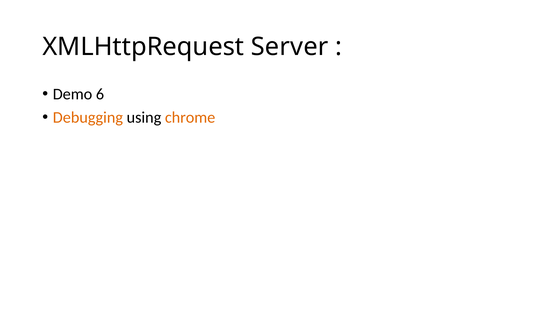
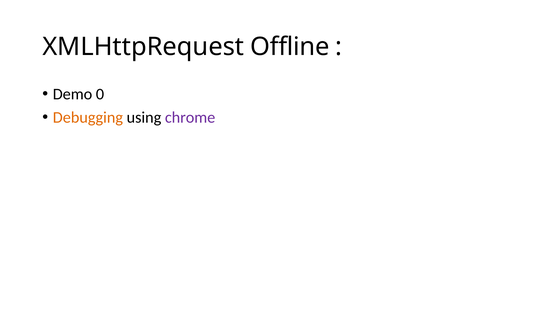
Server: Server -> Offline (290, 47)
6: 6 -> 0 (100, 94)
chrome colour: orange -> purple (190, 117)
